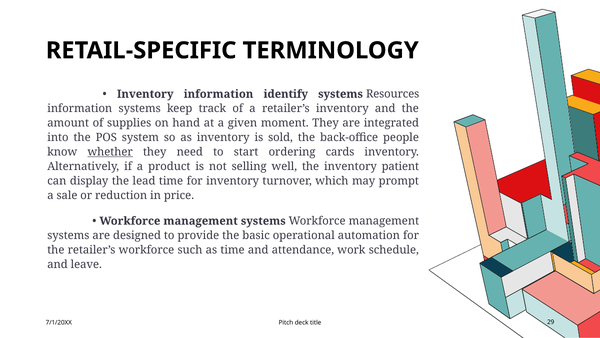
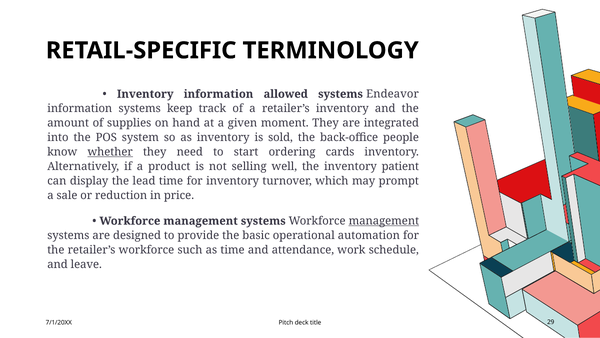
identify: identify -> allowed (286, 94)
Resources: Resources -> Endeavor (393, 94)
management underline: none -> present (384, 221)
